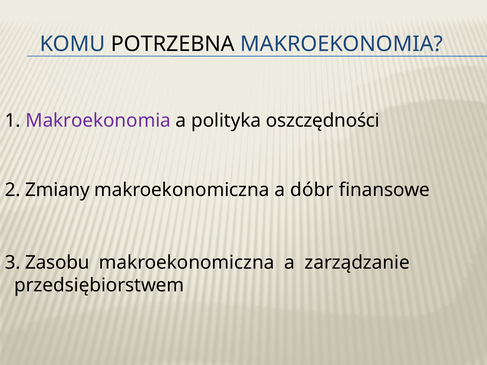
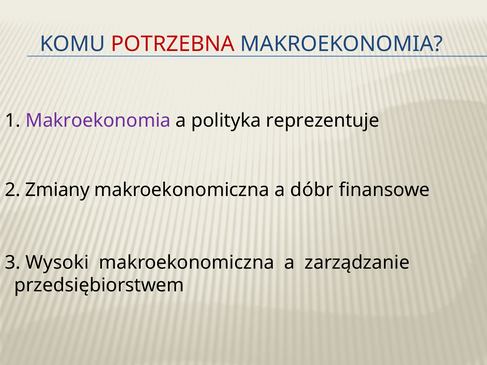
POTRZEBNA colour: black -> red (173, 44)
oszczędności: oszczędności -> reprezentuje (323, 121)
Zasobu: Zasobu -> Wysoki (57, 263)
